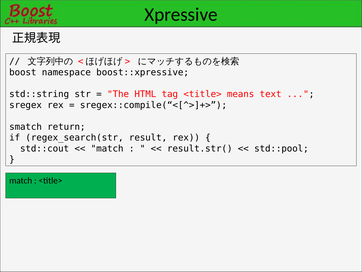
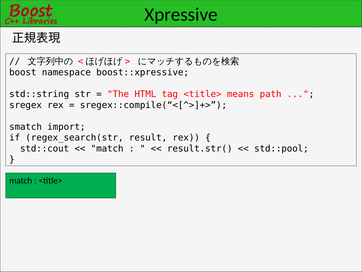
text: text -> path (271, 94)
return: return -> import (66, 127)
